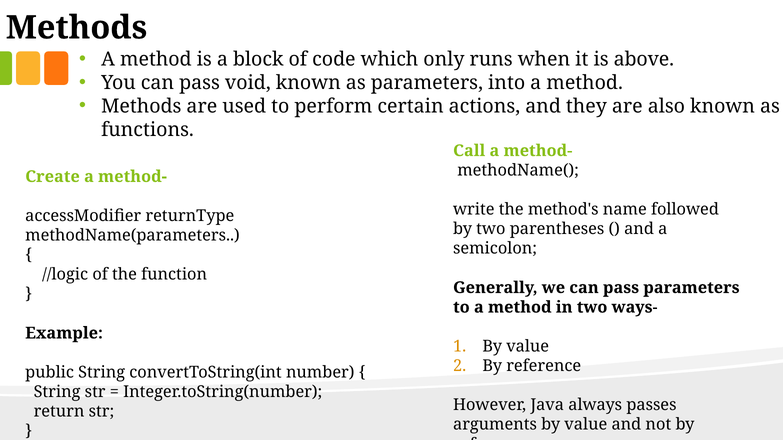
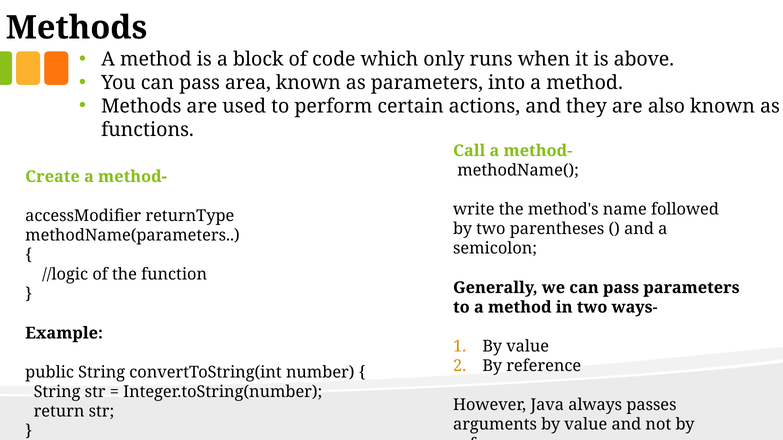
void: void -> area (248, 83)
